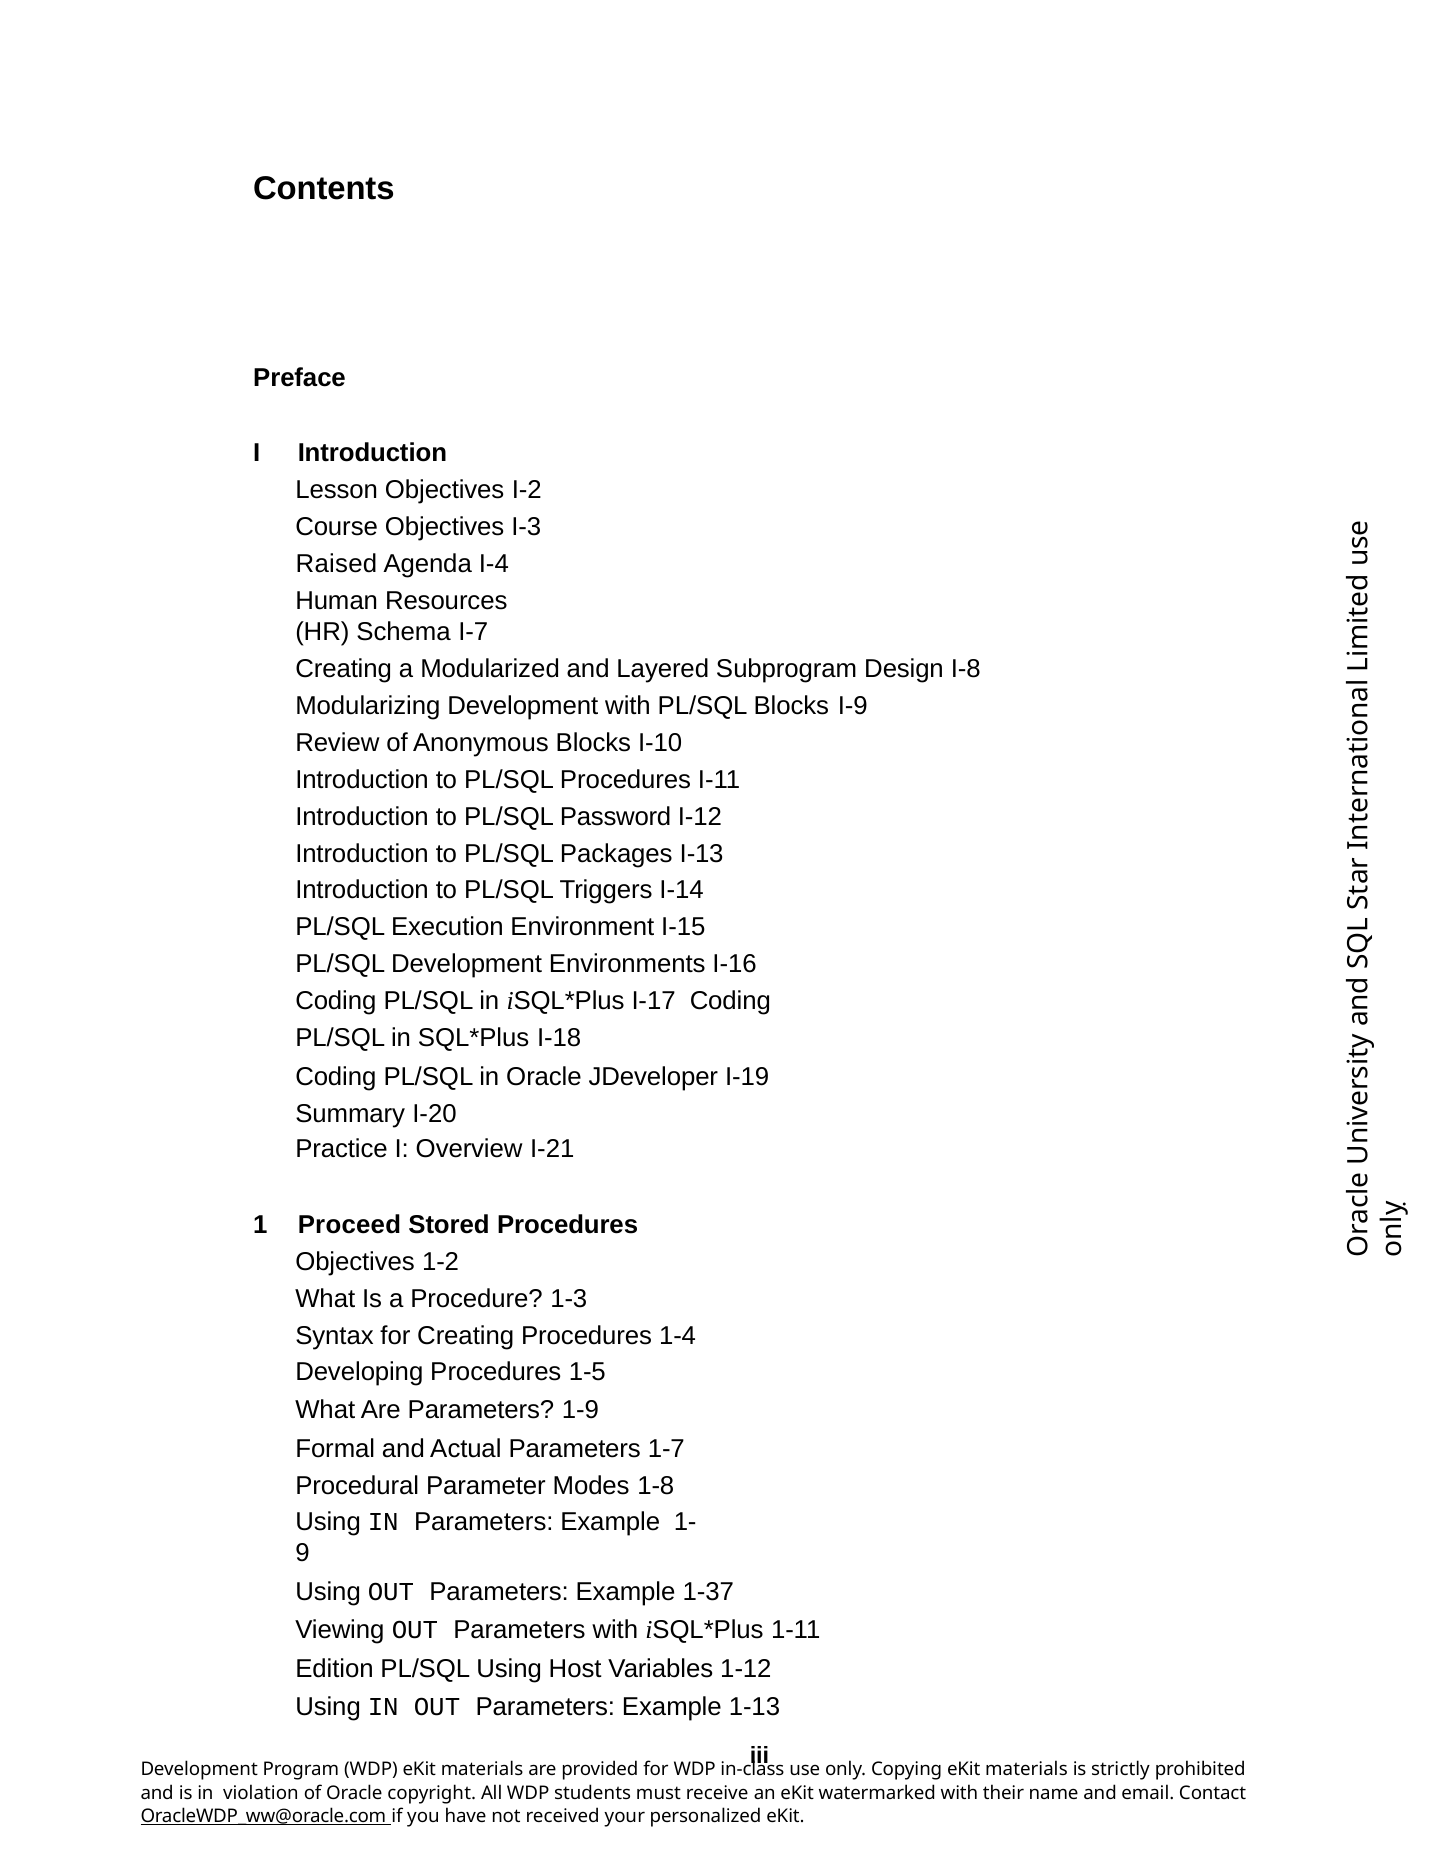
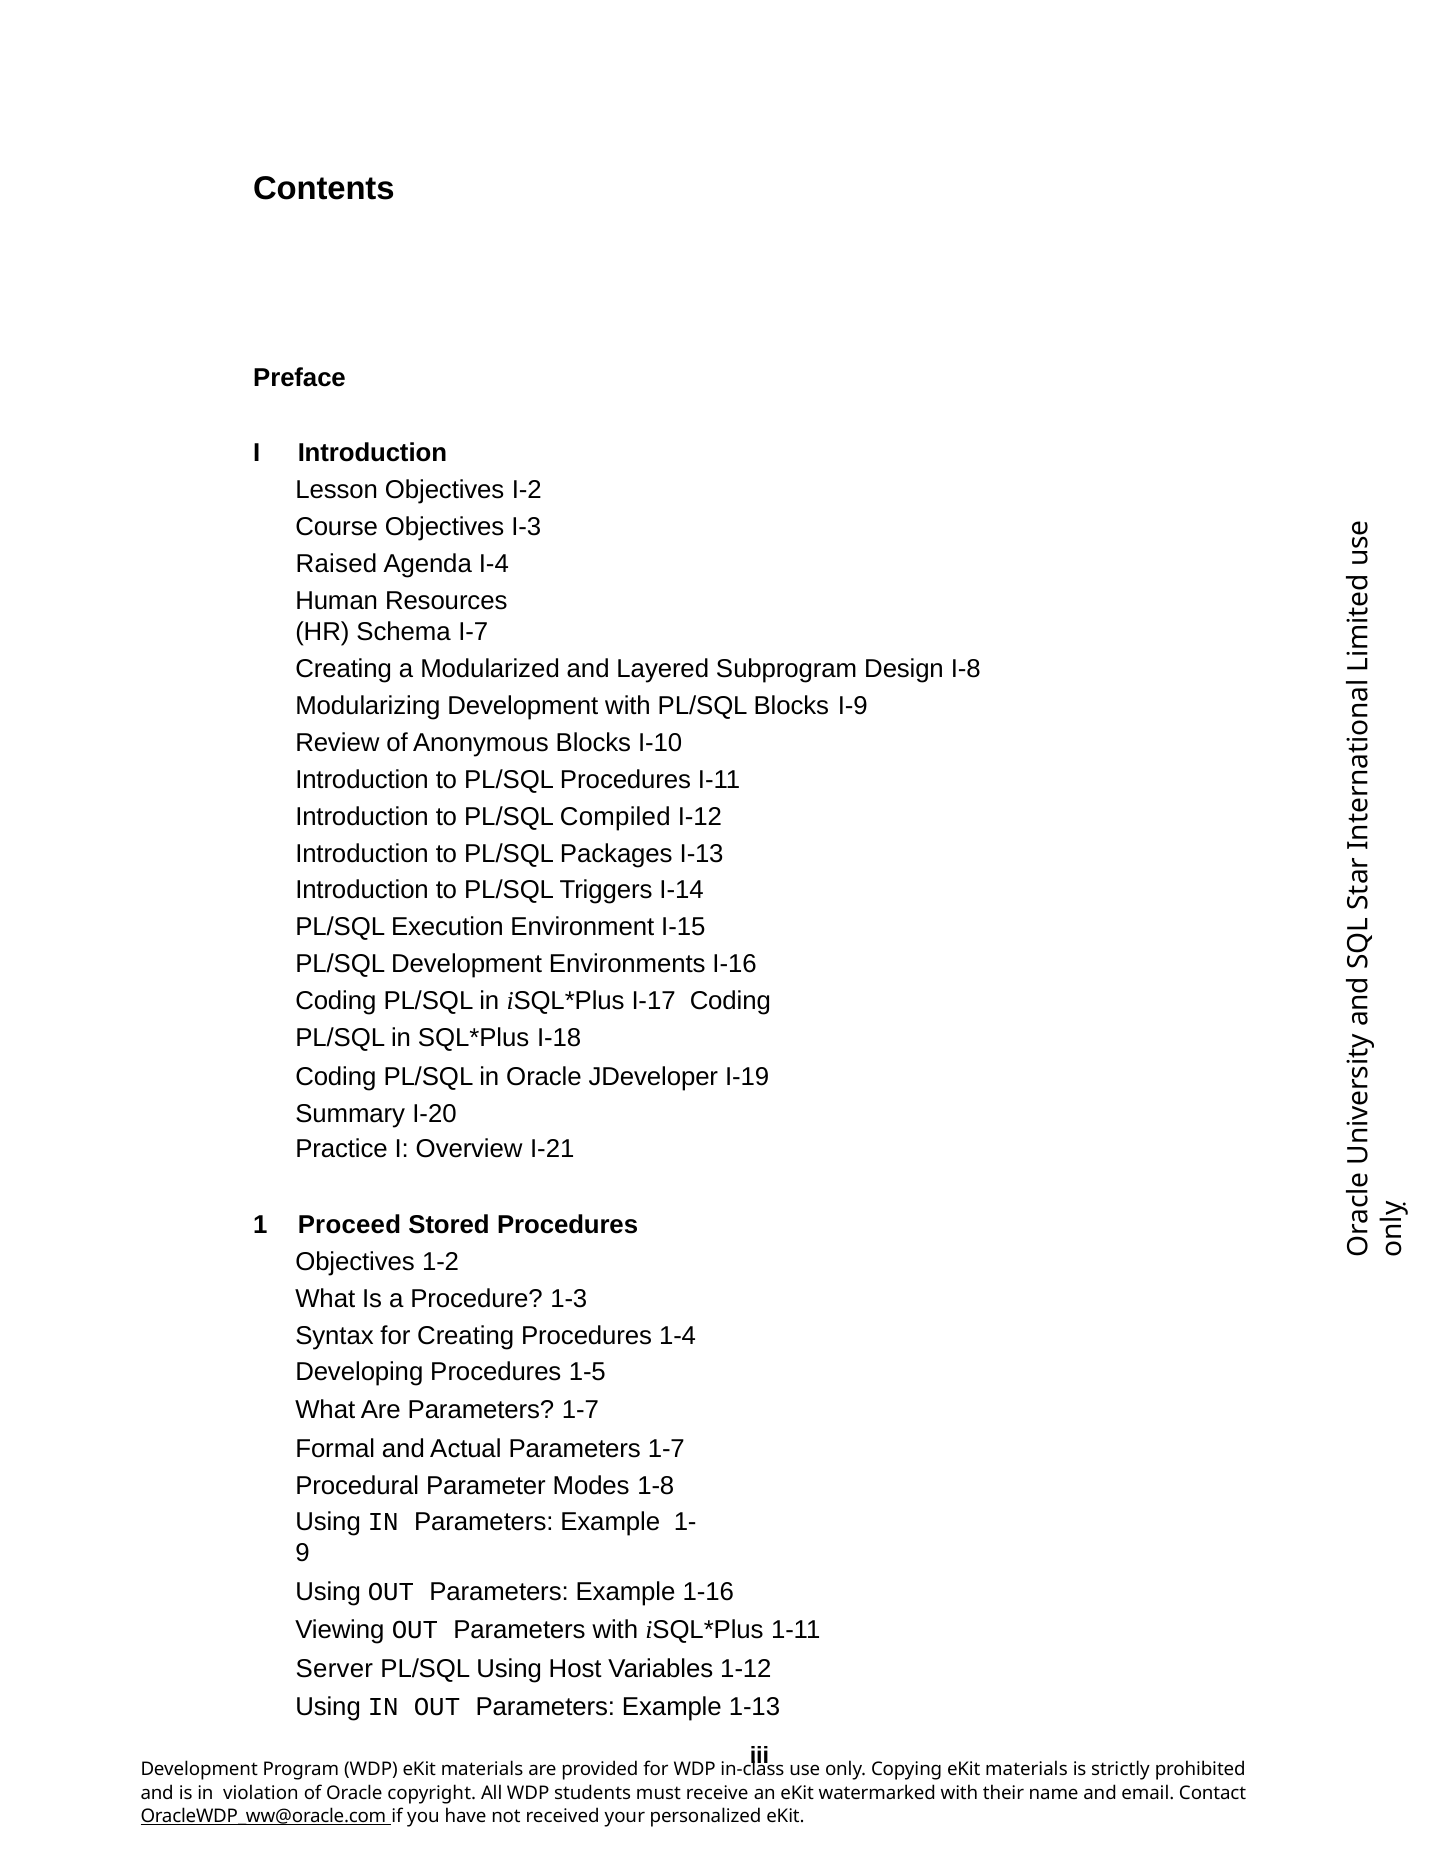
Password: Password -> Compiled (615, 816)
Are Parameters 1-9: 1-9 -> 1-7 (580, 1409)
1-37: 1-37 -> 1-16 (708, 1591)
Edition: Edition -> Server (334, 1668)
